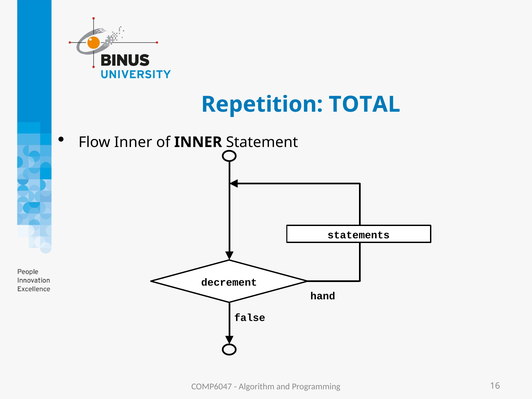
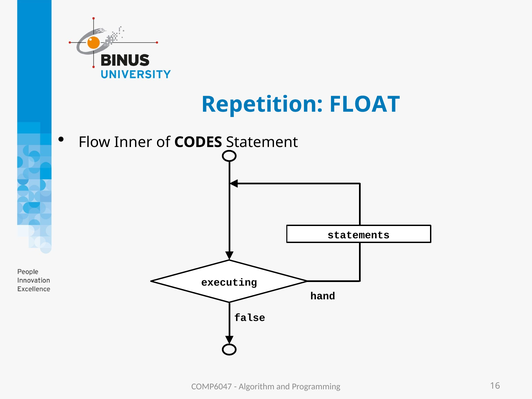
TOTAL: TOTAL -> FLOAT (364, 104)
of INNER: INNER -> CODES (198, 142)
decrement: decrement -> executing (229, 282)
